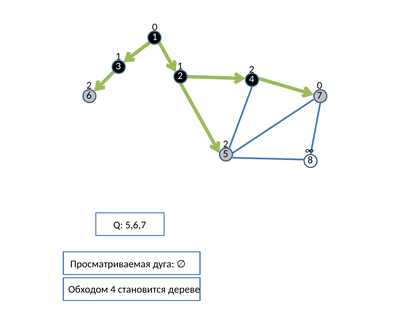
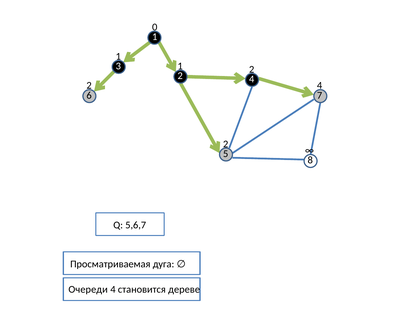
2 0: 0 -> 4 (320, 86)
Обходом: Обходом -> Очереди (88, 290)
